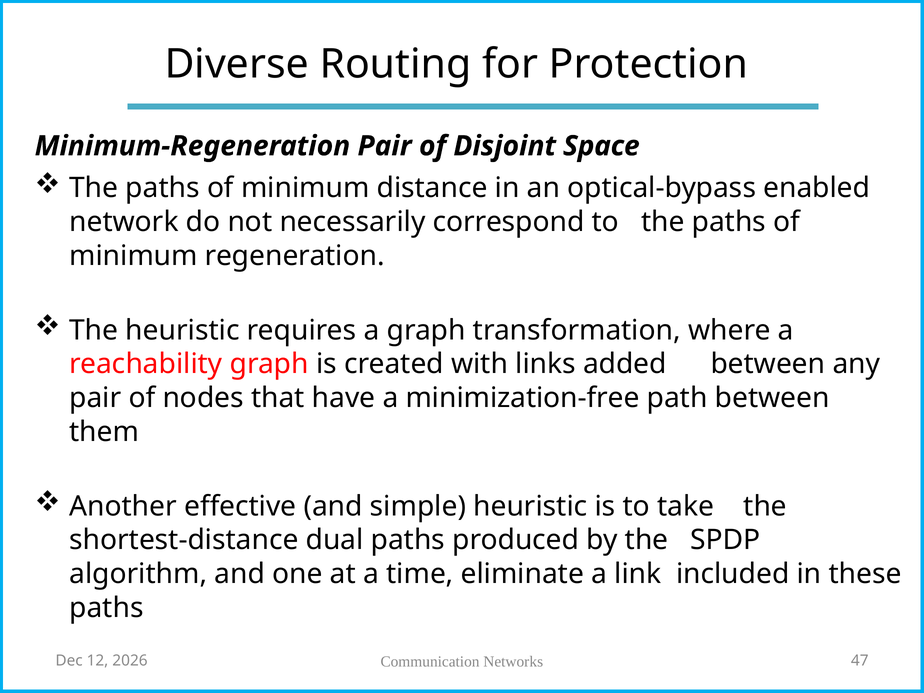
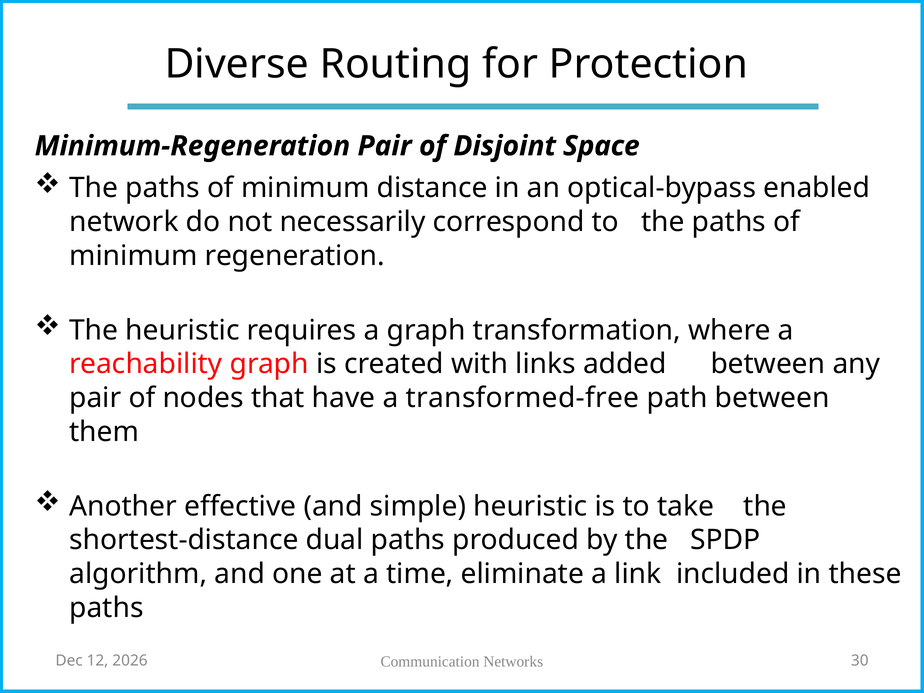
minimization-free: minimization-free -> transformed-free (522, 398)
47: 47 -> 30 (860, 661)
